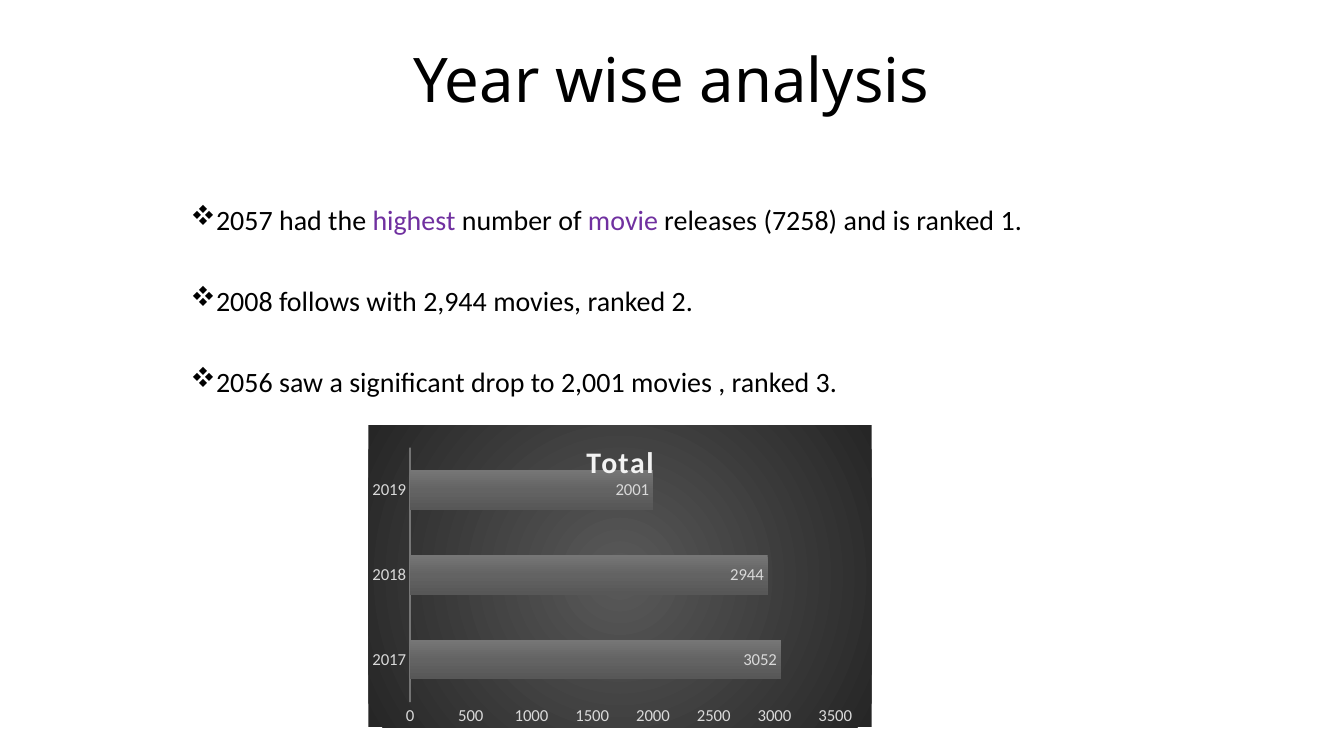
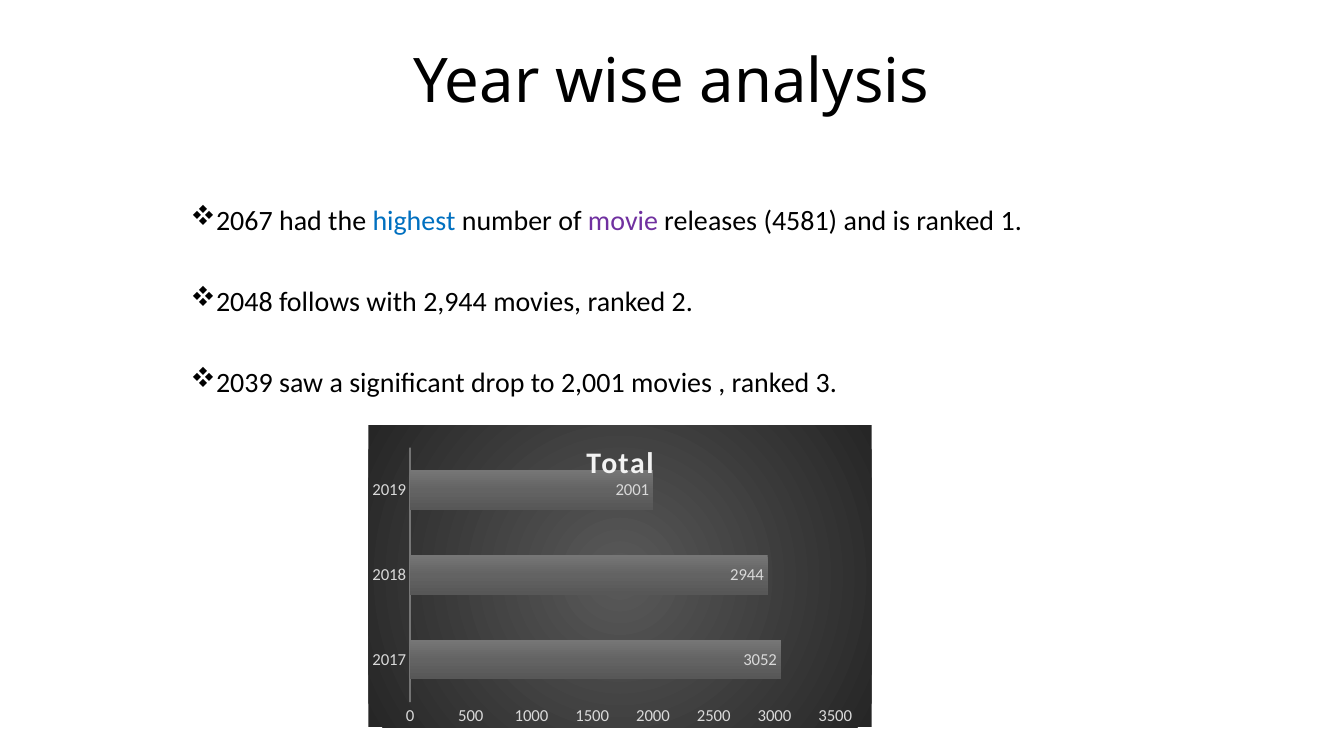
2057: 2057 -> 2067 (244, 221)
highest colour: purple -> blue (414, 221)
7258: 7258 -> 4581 (800, 221)
2008: 2008 -> 2048 (244, 302)
2056: 2056 -> 2039 (244, 383)
